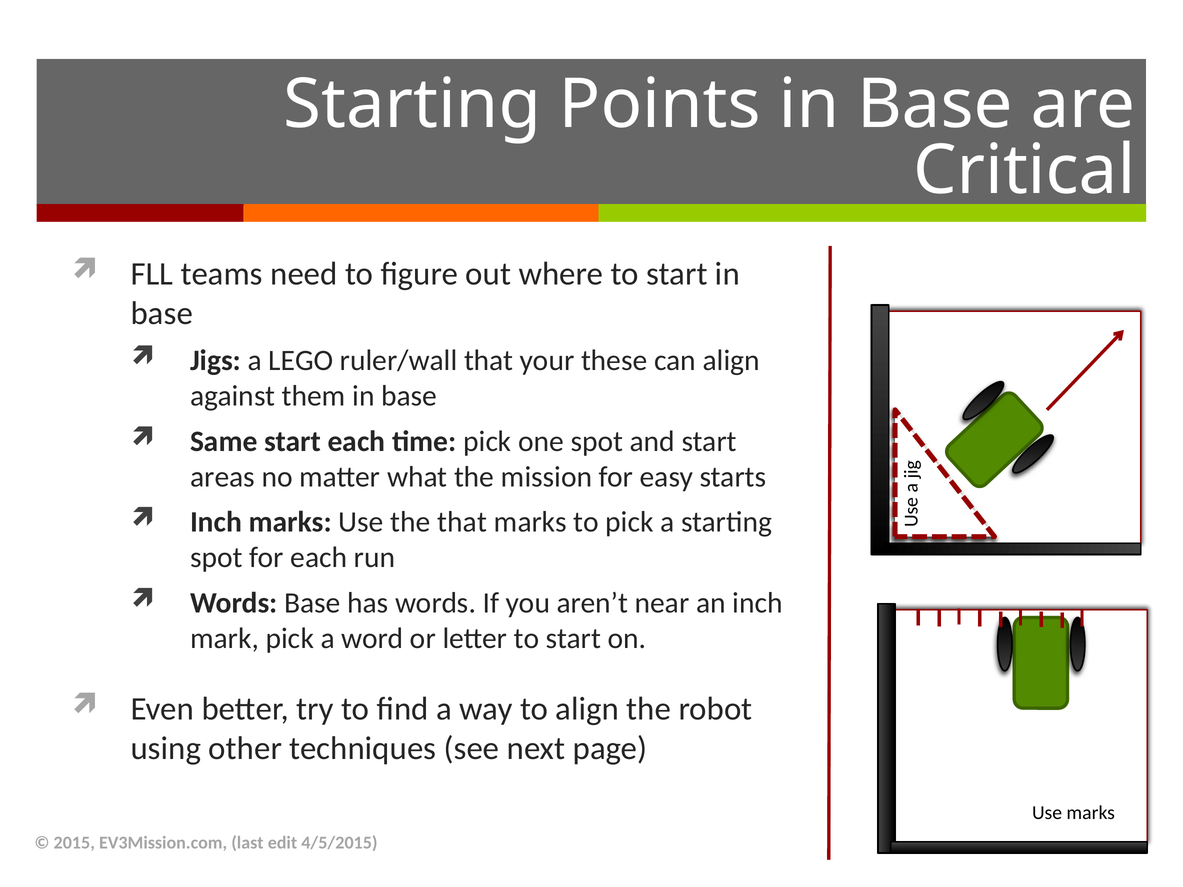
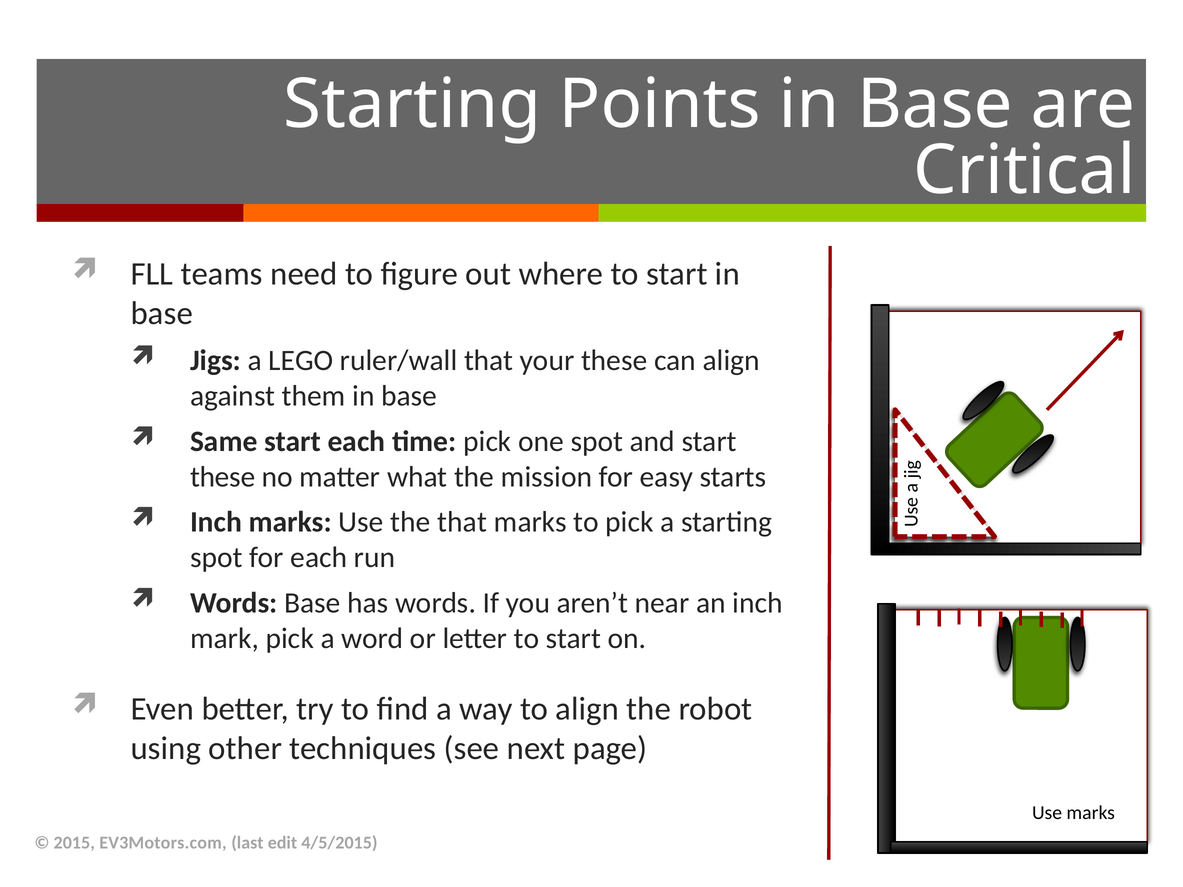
areas: areas -> these (223, 477)
EV3Mission.com: EV3Mission.com -> EV3Motors.com (163, 843)
